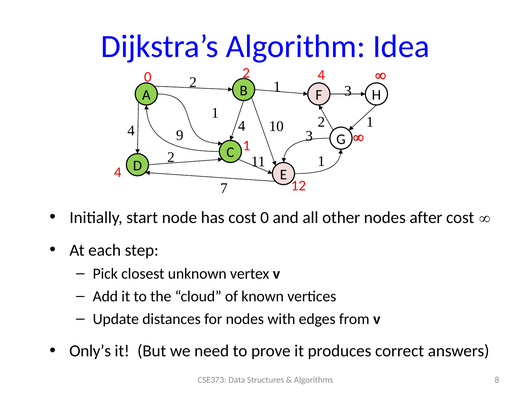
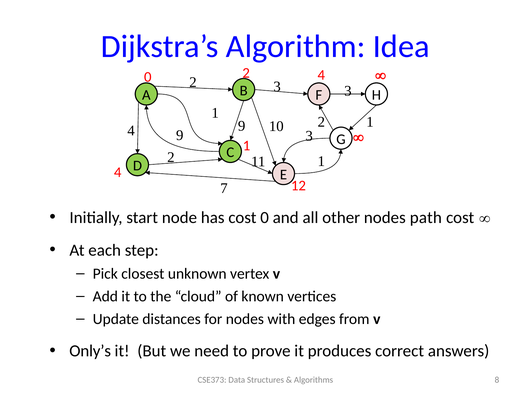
1: 1 -> 3 (277, 87)
4 4: 4 -> 9 (242, 126)
after: after -> path (426, 218)
